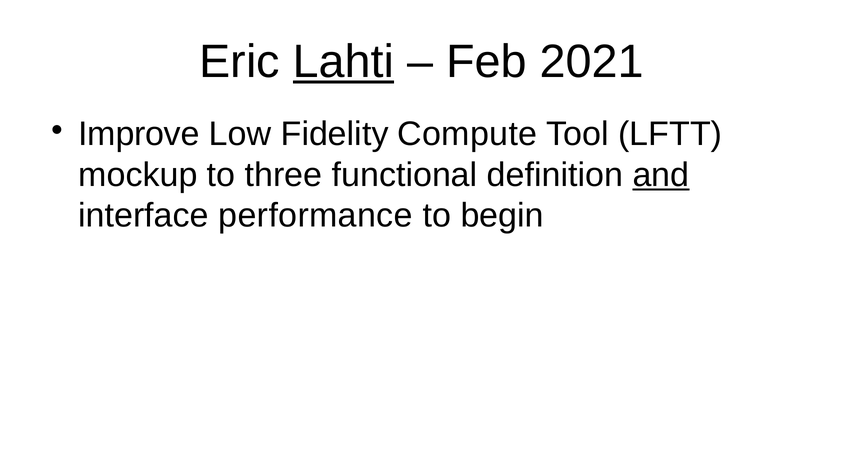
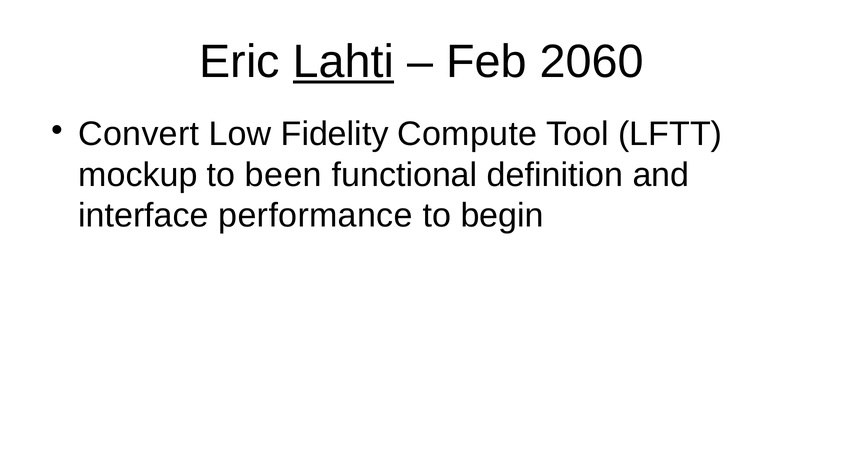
2021: 2021 -> 2060 (592, 62)
Improve: Improve -> Convert (139, 134)
three: three -> been (283, 175)
and underline: present -> none (661, 175)
